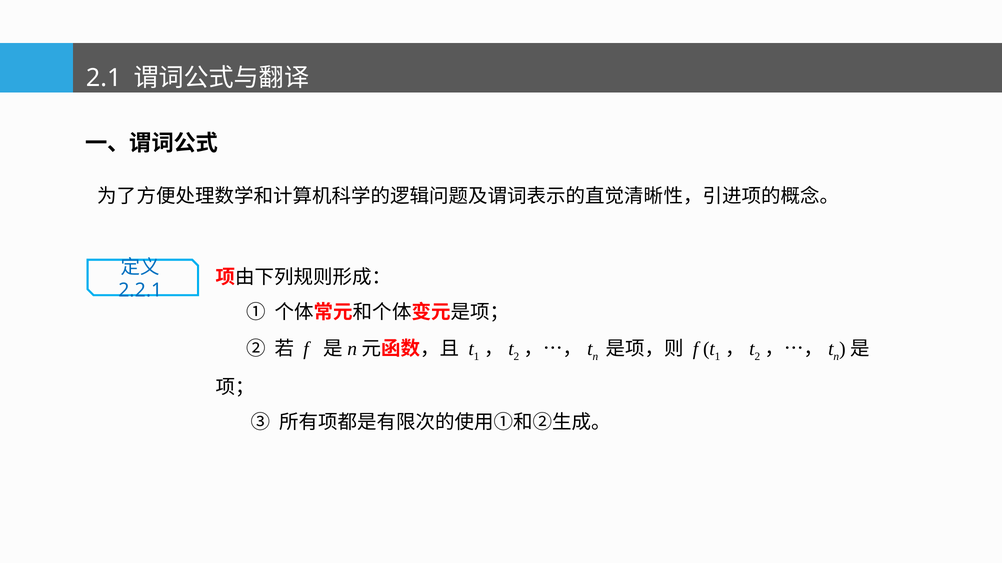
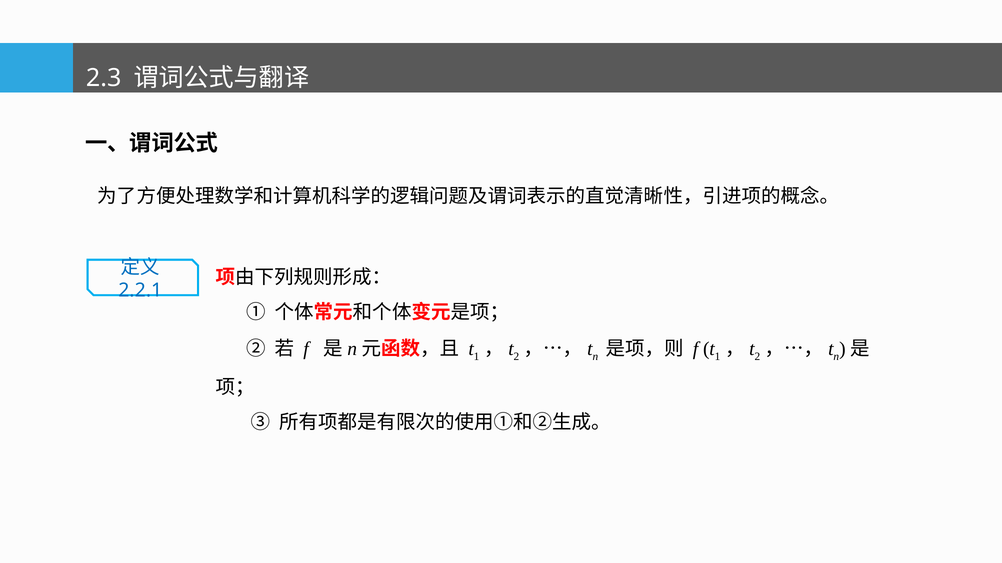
2.1: 2.1 -> 2.3 (104, 78)
